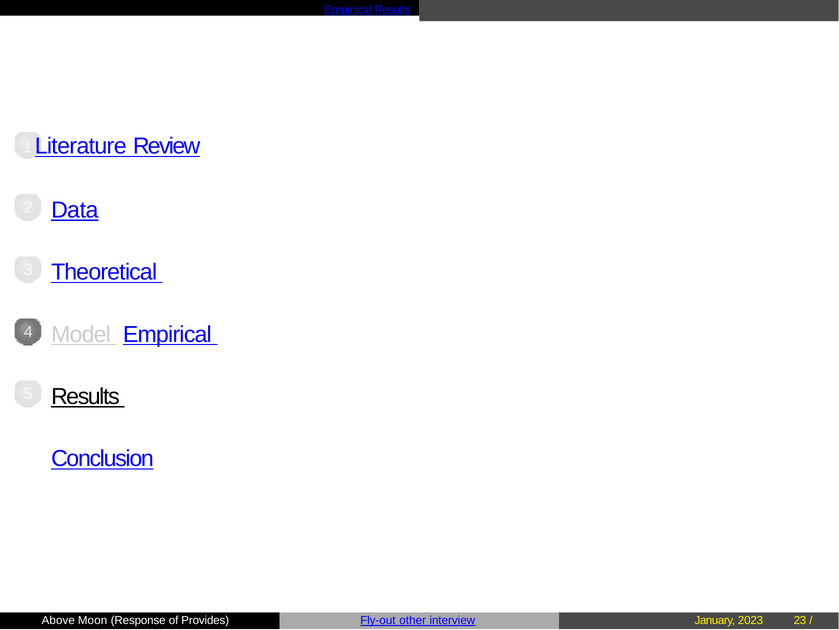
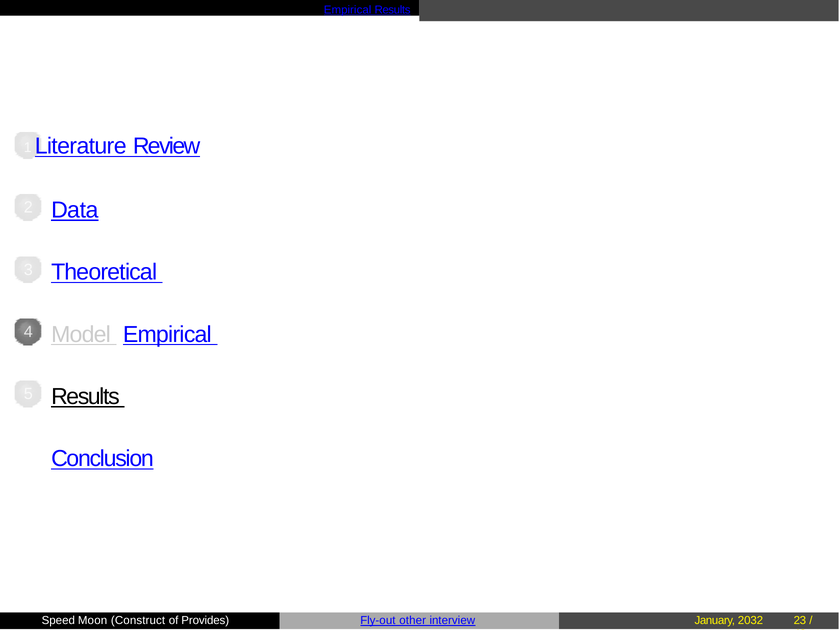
Above: Above -> Speed (58, 620)
Response: Response -> Construct (138, 620)
2023: 2023 -> 2032 (750, 620)
